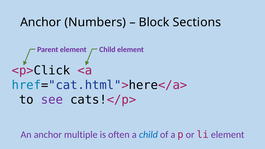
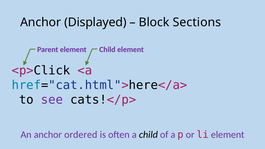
Numbers: Numbers -> Displayed (95, 22)
multiple: multiple -> ordered (81, 135)
child colour: blue -> black (148, 135)
